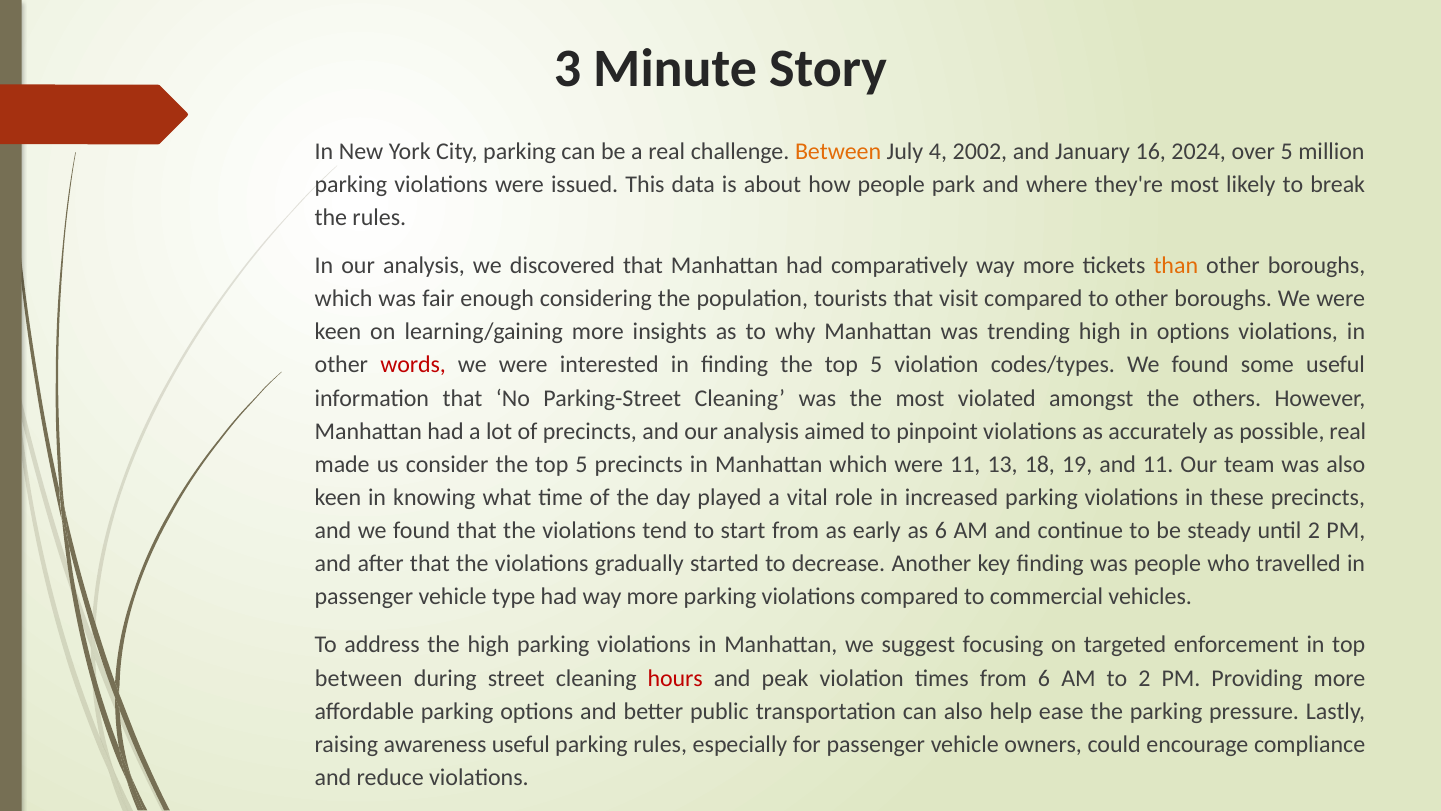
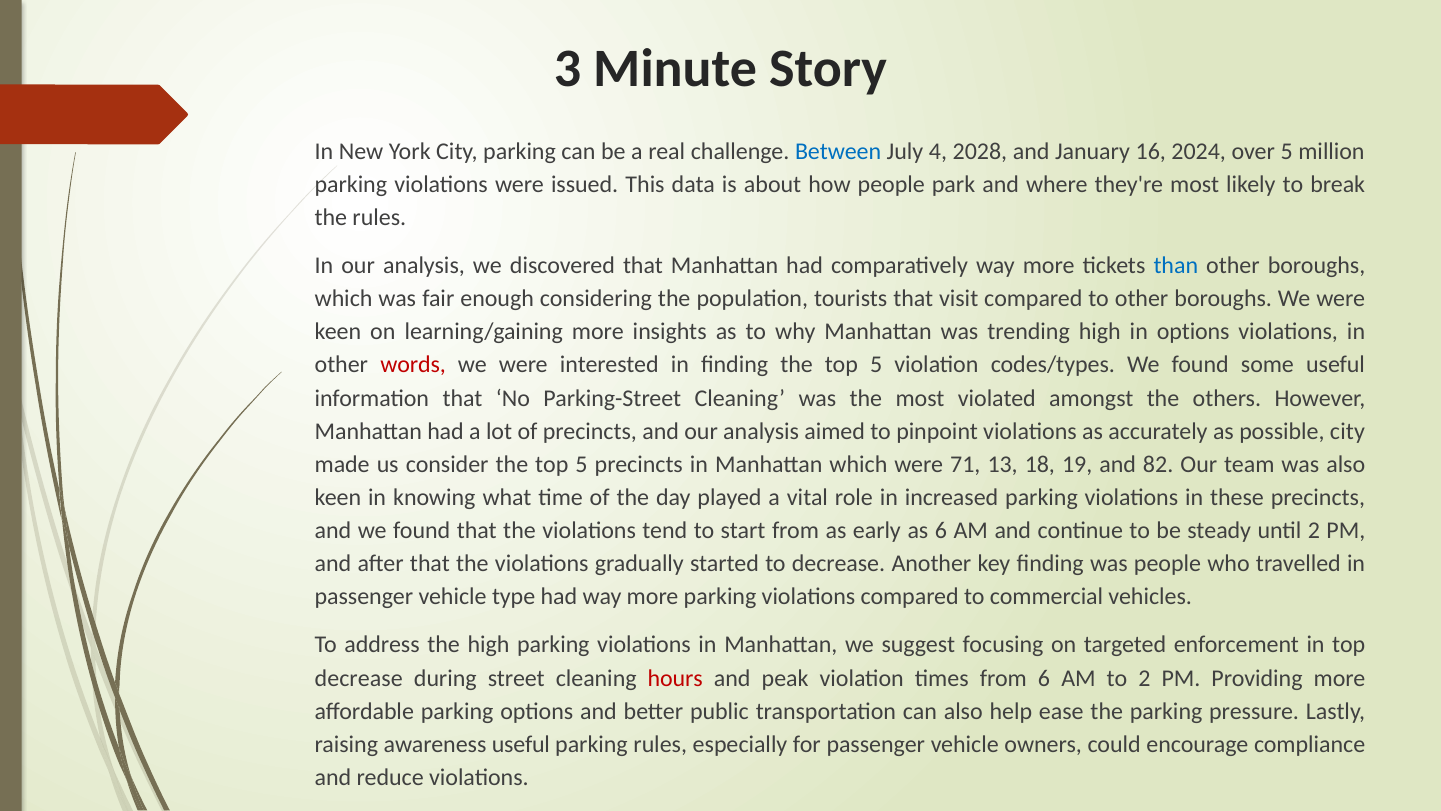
Between colour: orange -> blue (838, 151)
2002: 2002 -> 2028 (980, 151)
than colour: orange -> blue (1176, 265)
possible real: real -> city (1347, 431)
were 11: 11 -> 71 (965, 464)
and 11: 11 -> 82 (1158, 464)
between: between -> decrease (359, 678)
